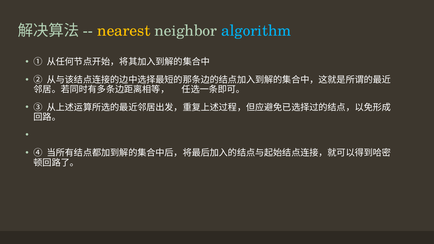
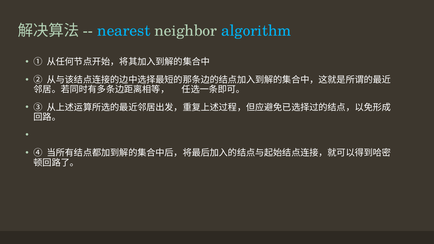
nearest colour: yellow -> light blue (124, 31)
